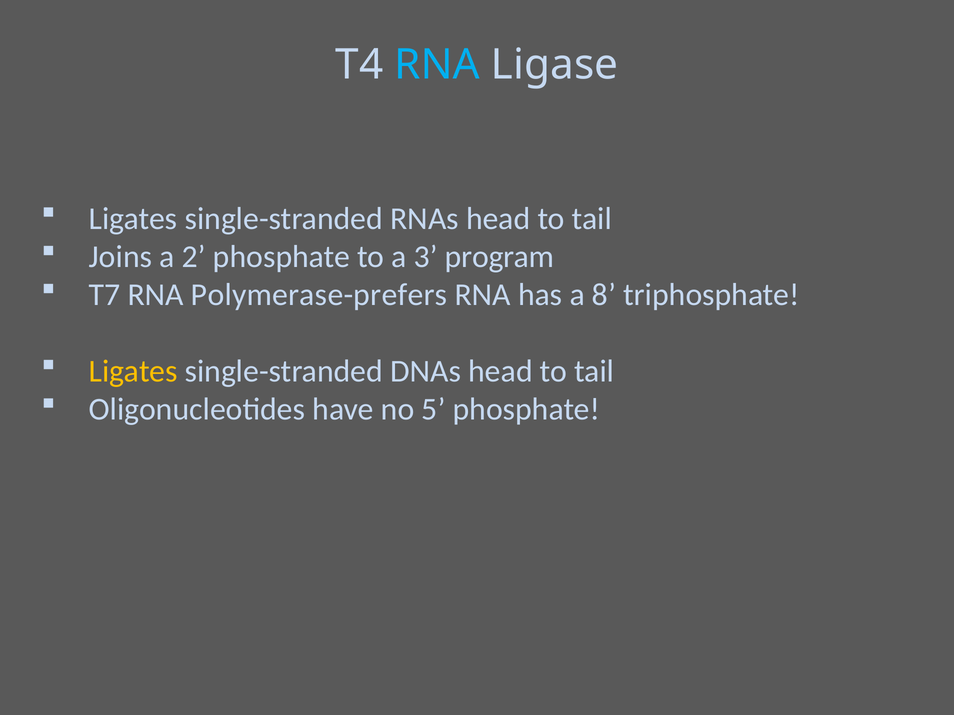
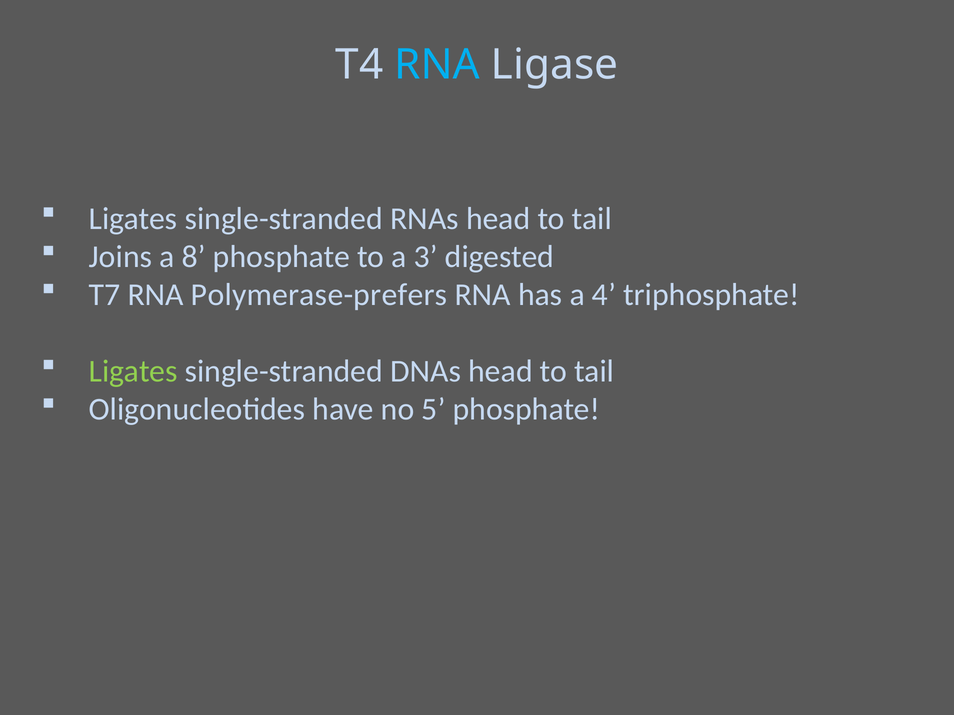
2: 2 -> 8 (194, 257)
program: program -> digested (500, 257)
8: 8 -> 4 (604, 295)
Ligates colour: yellow -> light green (133, 371)
